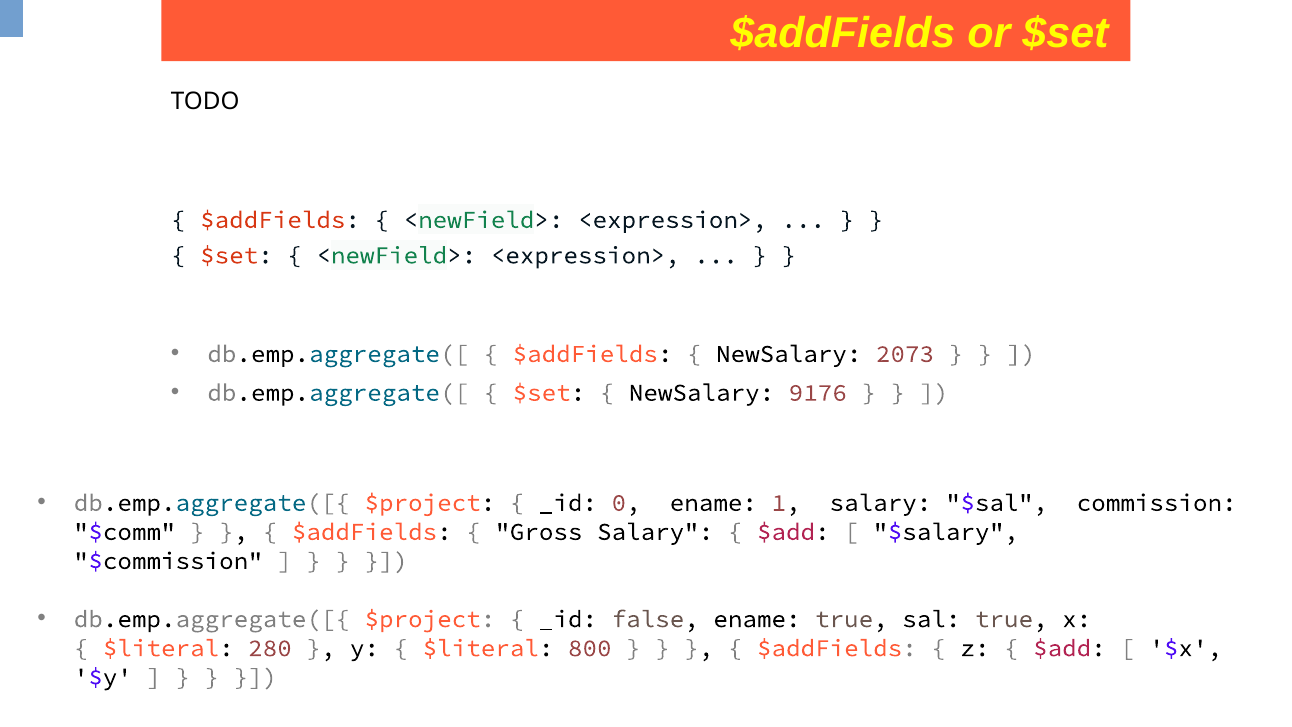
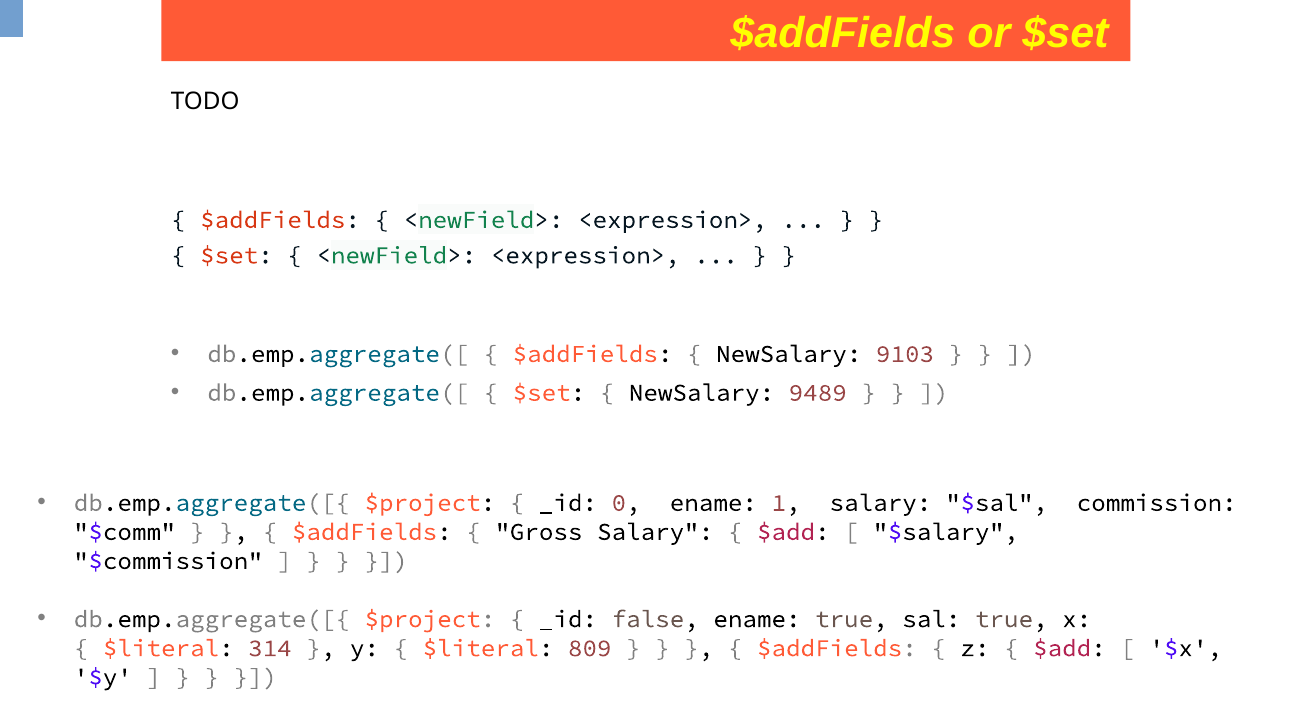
2073: 2073 -> 9103 (905, 354)
9176: 9176 -> 9489 (818, 393)
280: 280 -> 314 (270, 648)
800: 800 -> 809 (590, 648)
